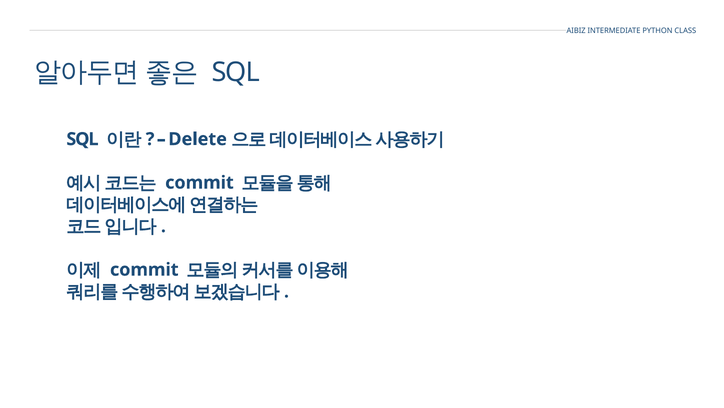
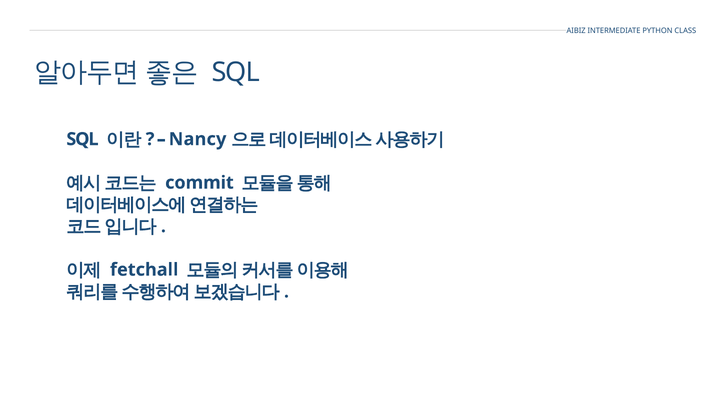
Delete: Delete -> Nancy (198, 139)
commit: commit -> fetchall (144, 269)
